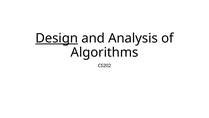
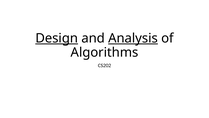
Analysis underline: none -> present (133, 38)
